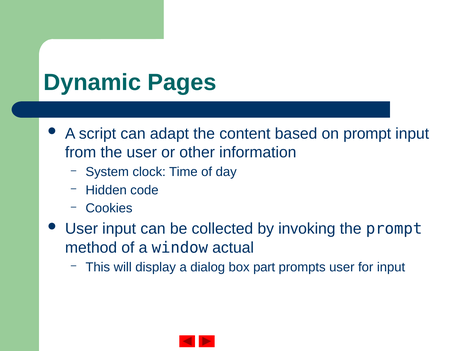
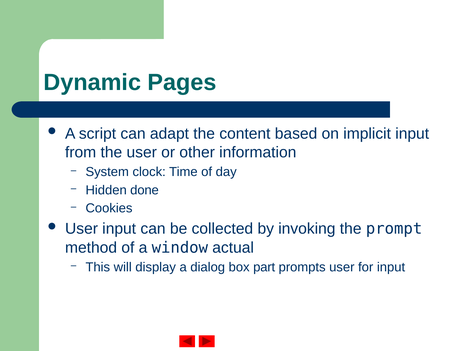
on prompt: prompt -> implicit (367, 134)
code: code -> done (145, 190)
